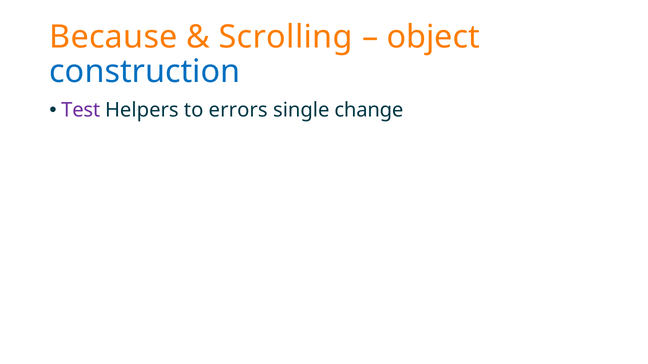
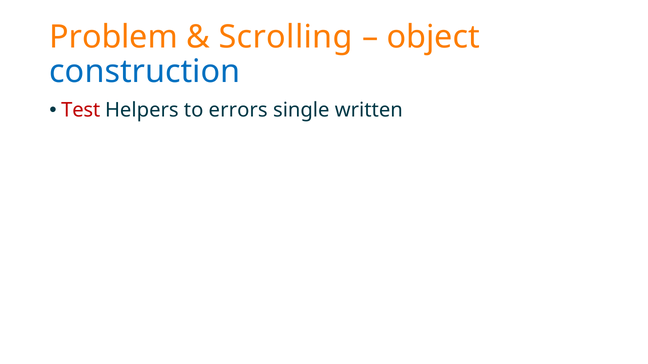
Because: Because -> Problem (114, 37)
Test colour: purple -> red (81, 110)
change: change -> written (369, 110)
